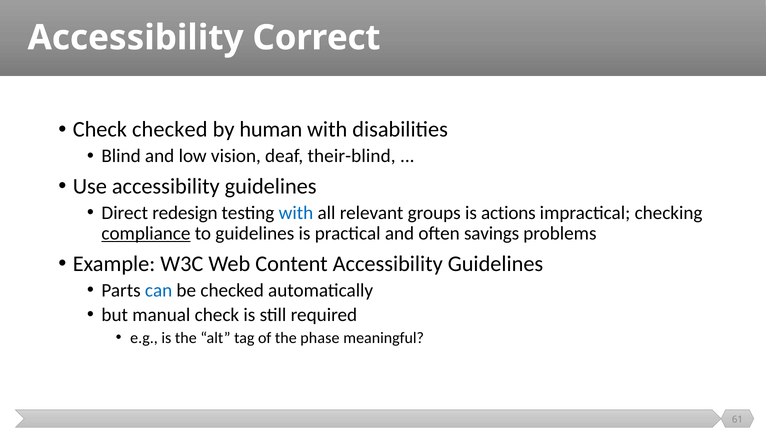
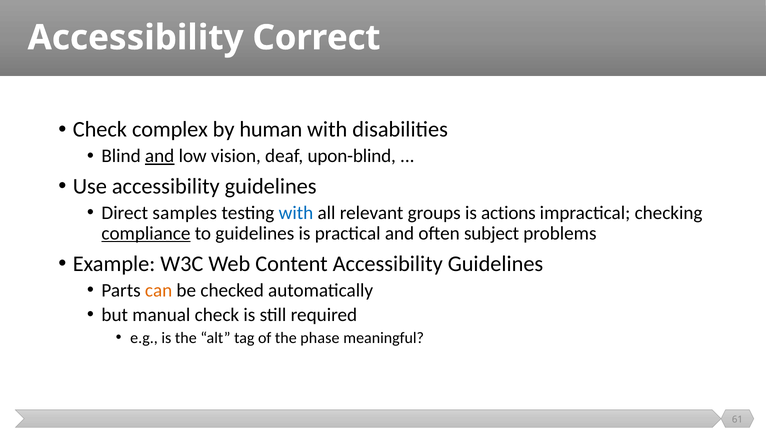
Check checked: checked -> complex (170, 130)
and underline: none -> present (160, 156)
their-blind: their-blind -> upon-blind (352, 156)
redesign: redesign -> samples (185, 213)
savings: savings -> subject (492, 233)
can colour: blue -> orange (159, 290)
